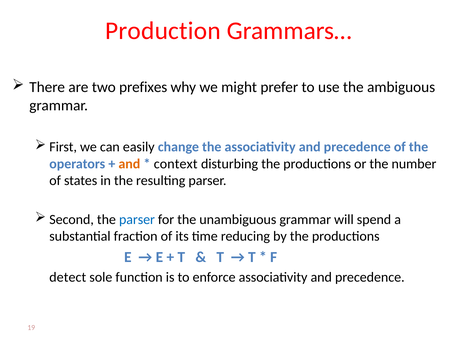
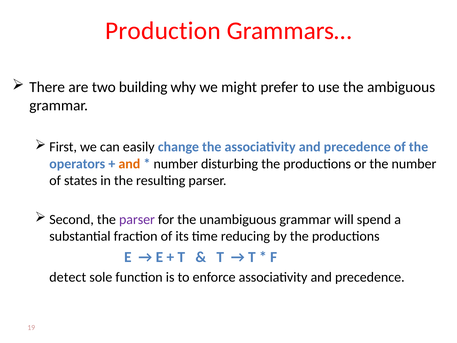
prefixes: prefixes -> building (143, 87)
context: context -> number (176, 164)
parser colour: blue -> purple (137, 219)
